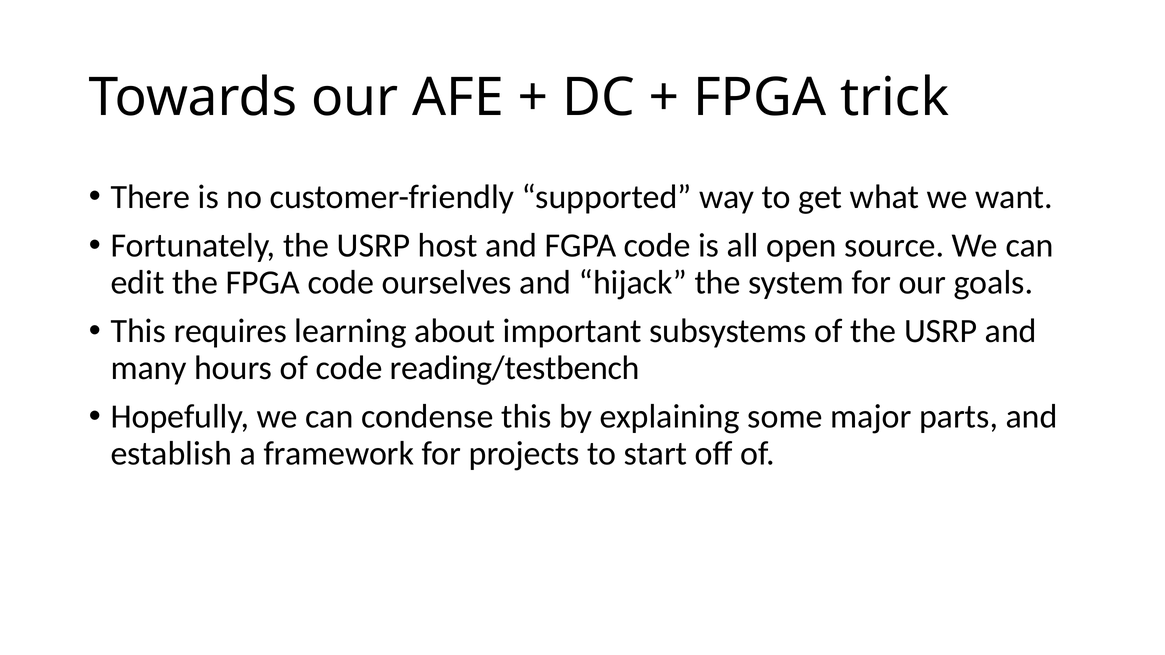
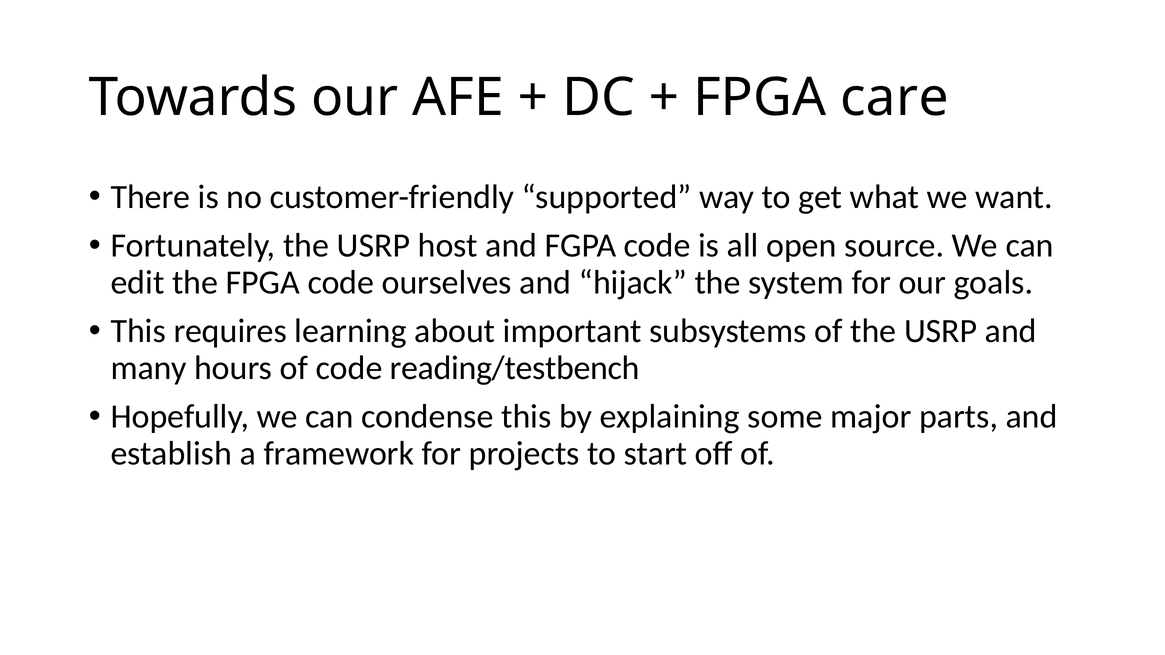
trick: trick -> care (894, 98)
